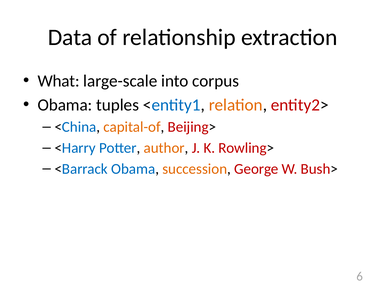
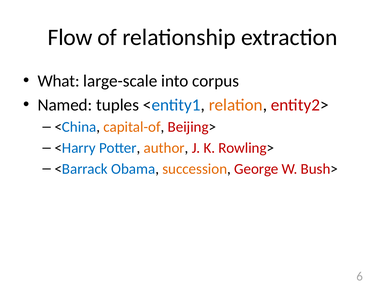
Data: Data -> Flow (70, 37)
Obama: Obama -> Named (65, 105)
